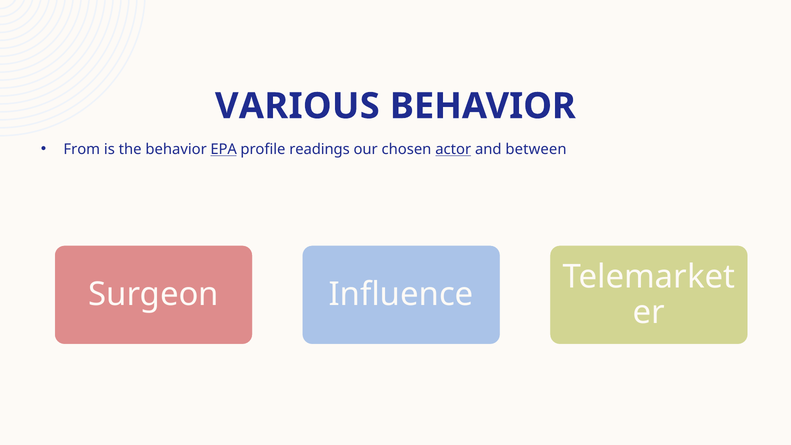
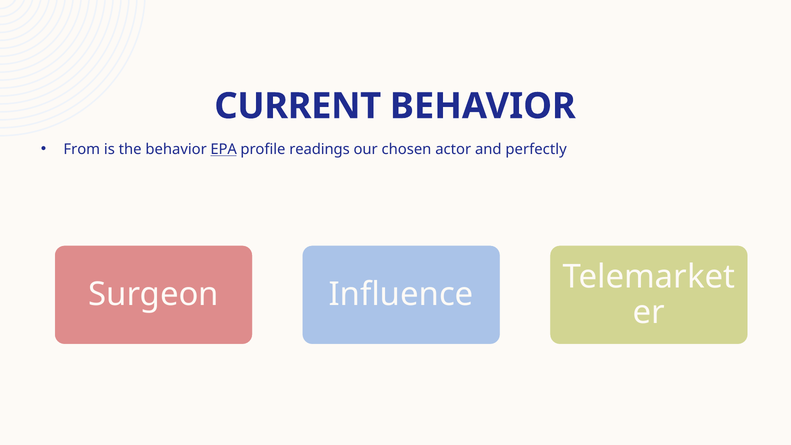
VARIOUS: VARIOUS -> CURRENT (298, 106)
actor underline: present -> none (453, 149)
between: between -> perfectly (536, 149)
